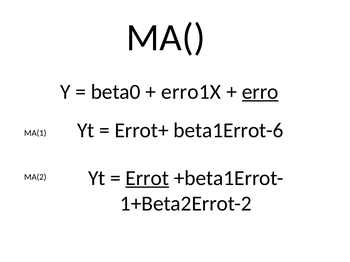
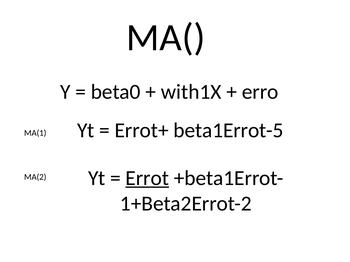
erro1X: erro1X -> with1X (191, 92)
erro underline: present -> none (260, 92)
beta1Errot-6: beta1Errot-6 -> beta1Errot-5 (228, 131)
